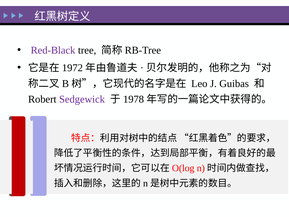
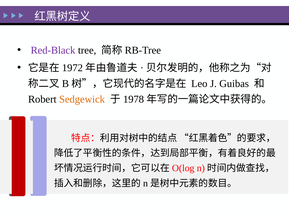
Sedgewick colour: purple -> orange (82, 99)
